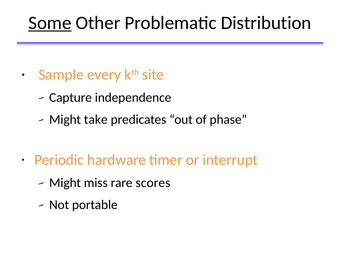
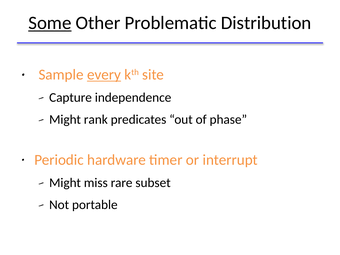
every underline: none -> present (104, 75)
take: take -> rank (96, 120)
scores: scores -> subset (153, 183)
